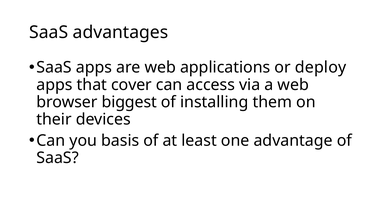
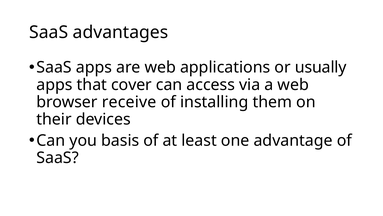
deploy: deploy -> usually (321, 67)
biggest: biggest -> receive (129, 102)
